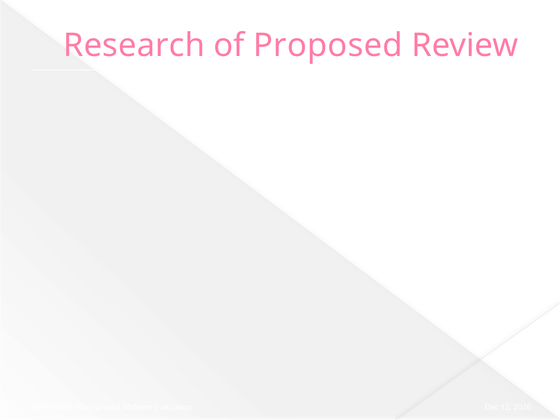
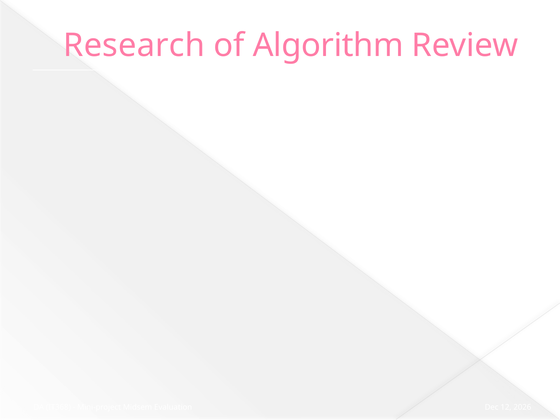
Proposed: Proposed -> Algorithm (328, 45)
